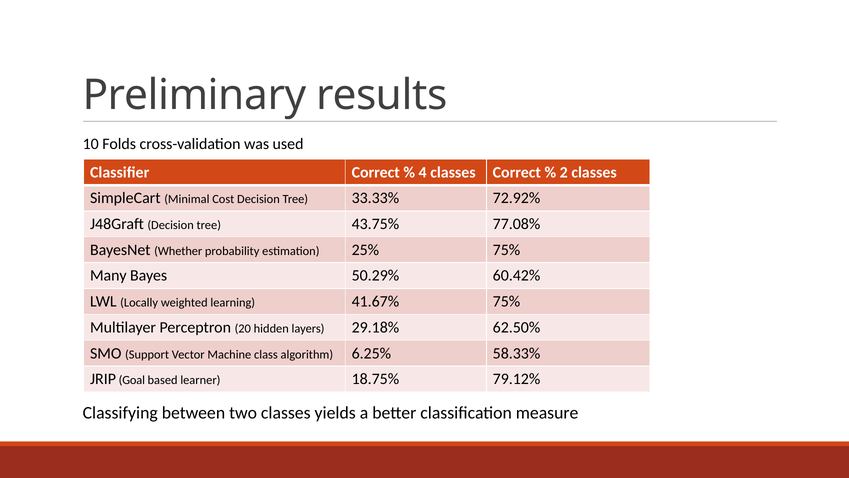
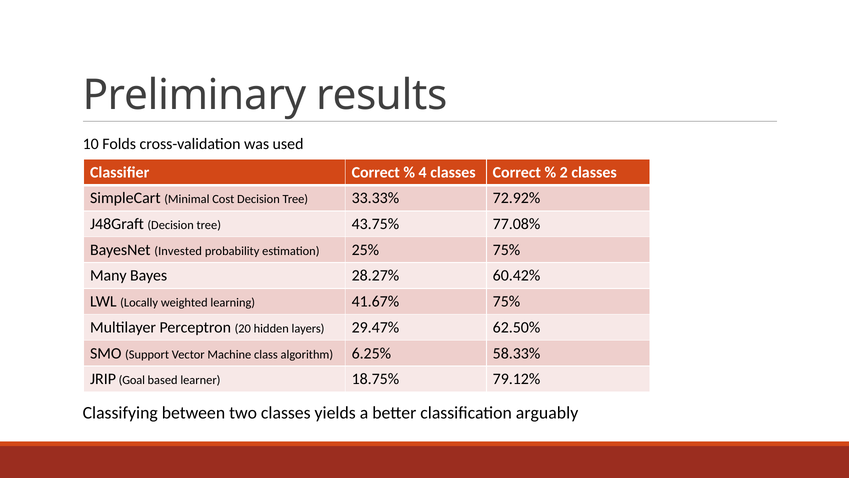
Whether: Whether -> Invested (178, 251)
50.29%: 50.29% -> 28.27% (375, 275)
29.18%: 29.18% -> 29.47% (375, 327)
measure: measure -> arguably (547, 412)
